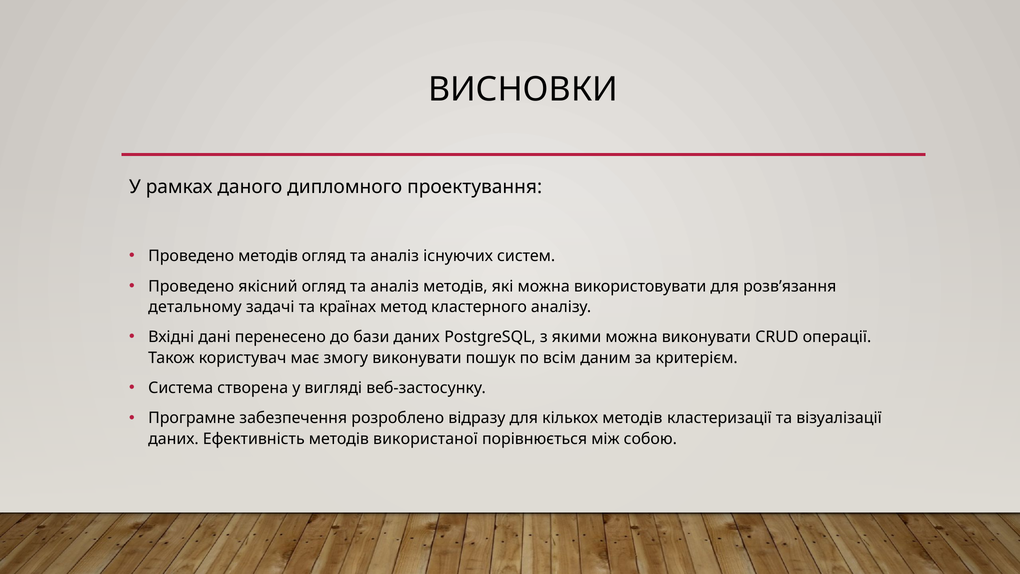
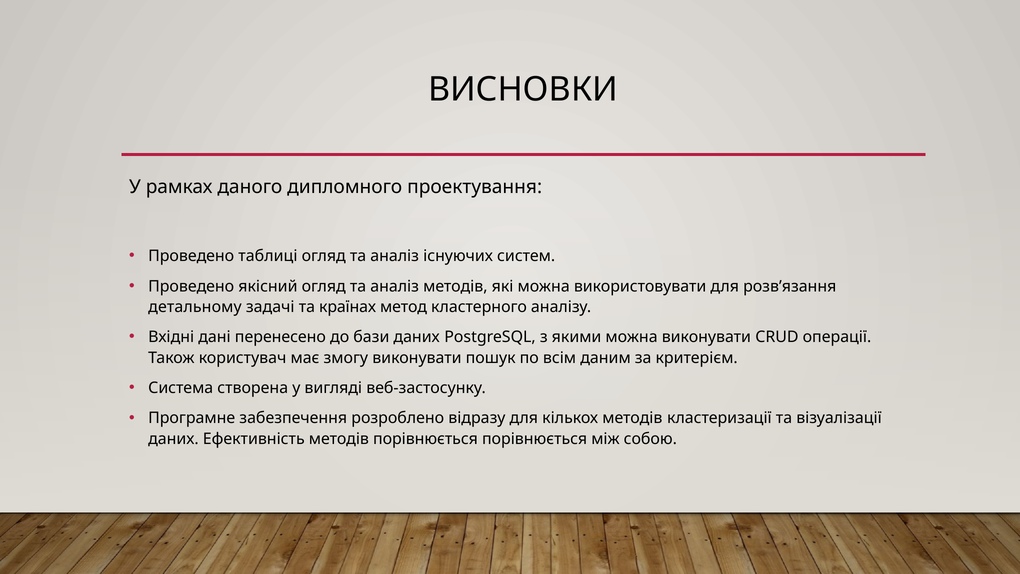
Проведено методів: методів -> таблиці (268, 256)
методів використаної: використаної -> порівнюється (425, 439)
